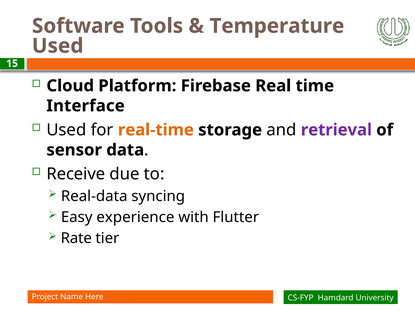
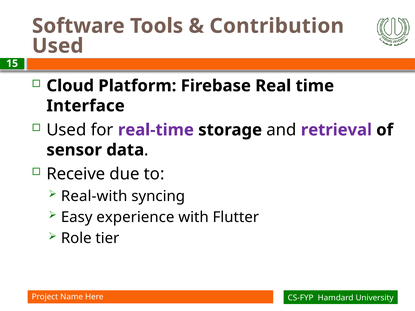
Temperature: Temperature -> Contribution (277, 26)
real-time colour: orange -> purple (156, 130)
Real-data: Real-data -> Real-with (94, 196)
Rate: Rate -> Role (76, 239)
